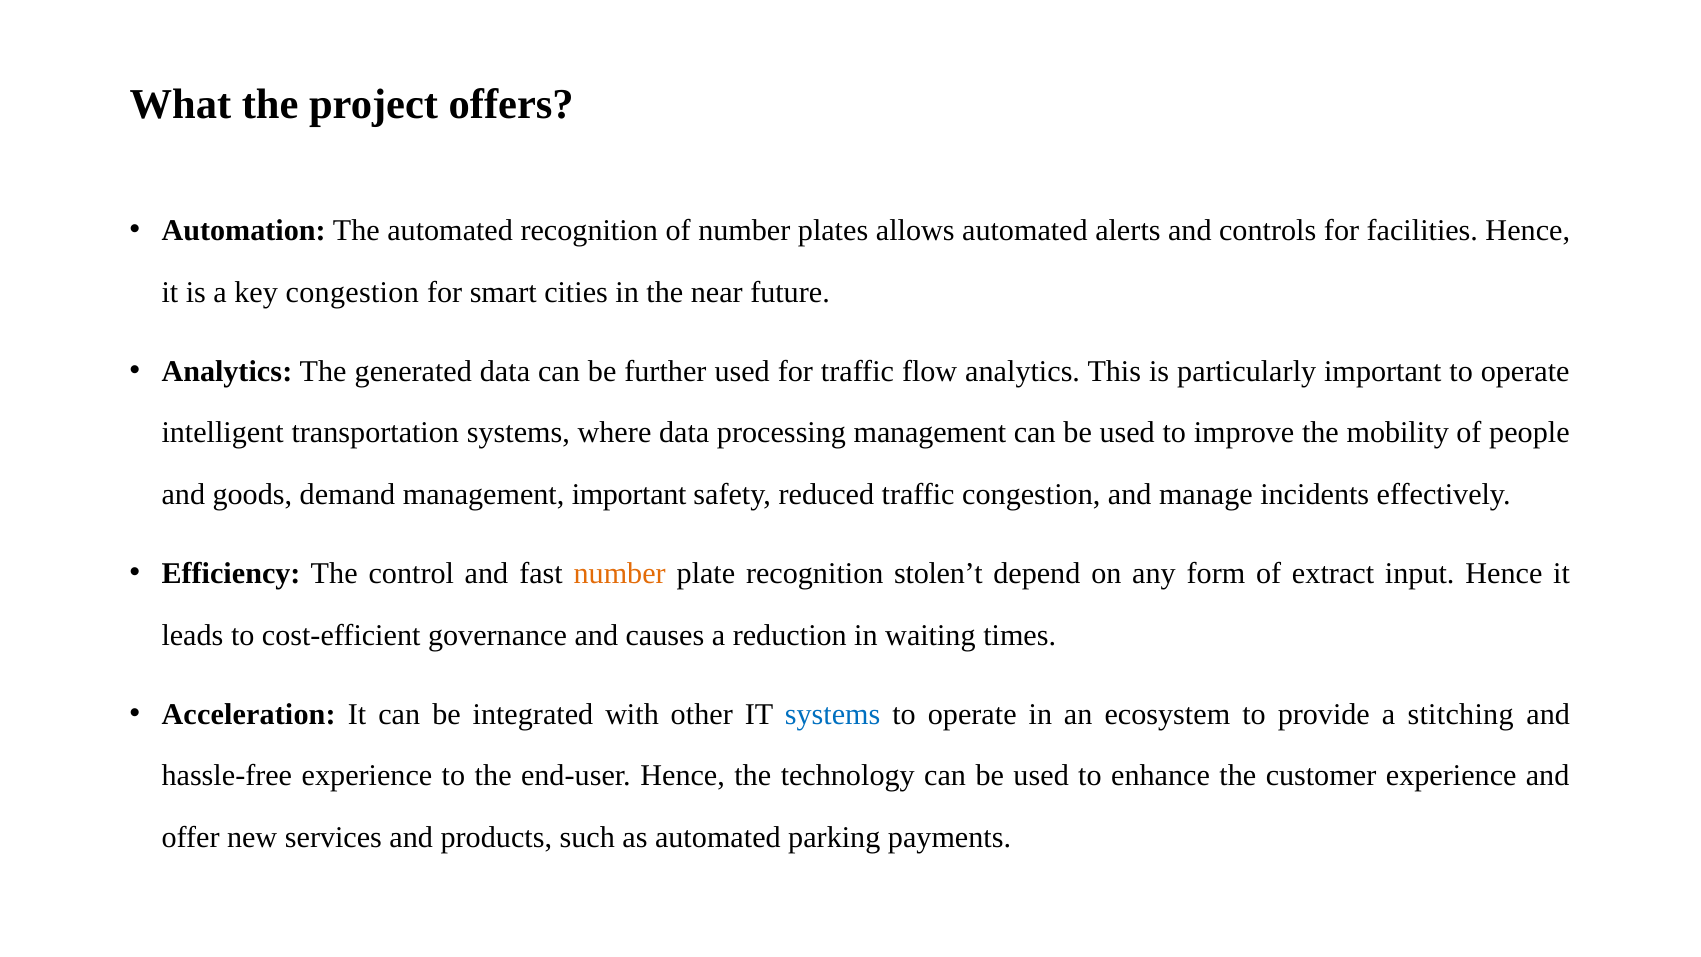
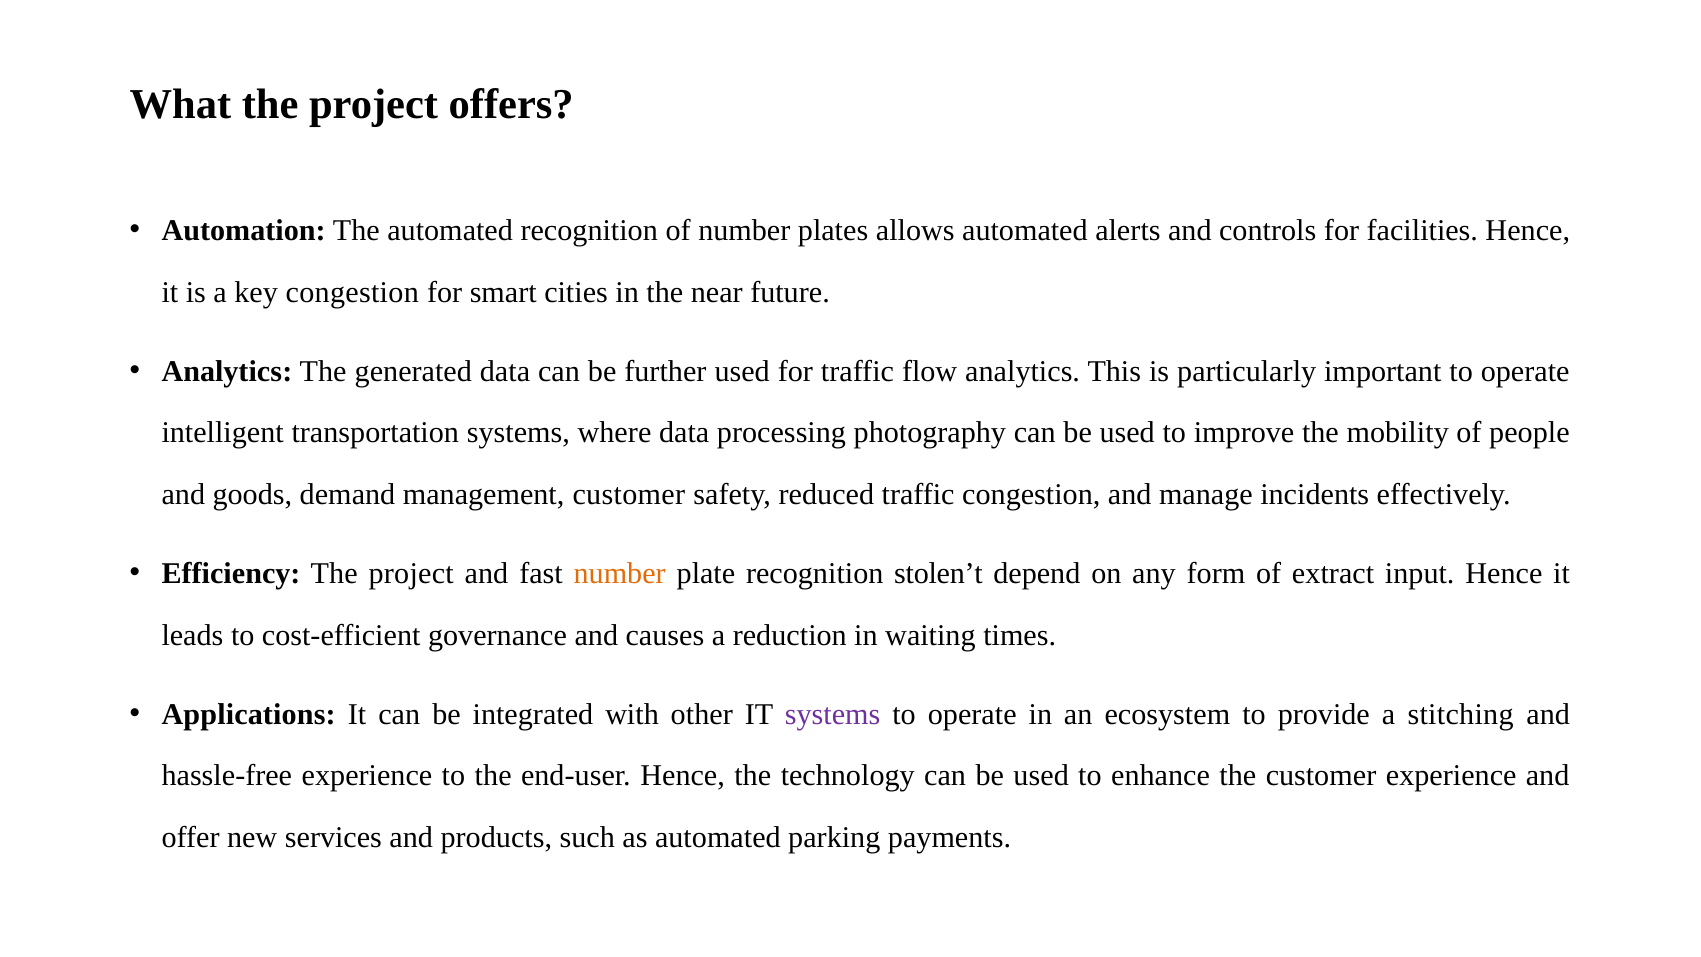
processing management: management -> photography (930, 433)
management important: important -> customer (629, 494)
Efficiency The control: control -> project (411, 574)
Acceleration: Acceleration -> Applications (249, 714)
systems colour: blue -> purple (833, 714)
